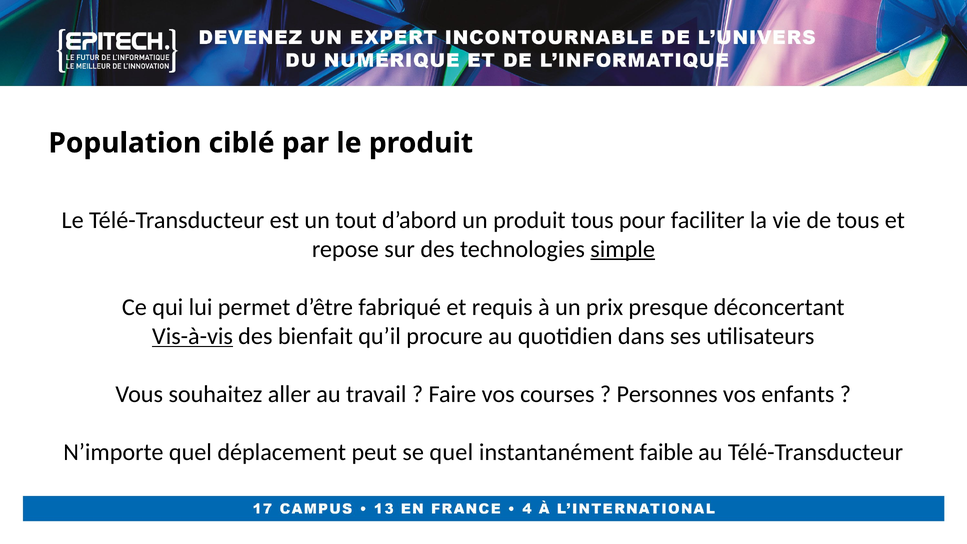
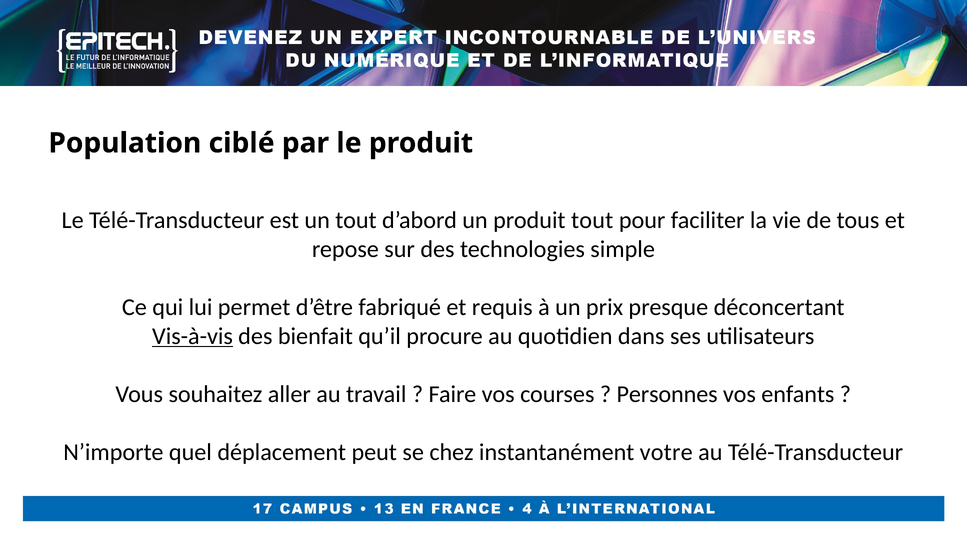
produit tous: tous -> tout (592, 220)
simple underline: present -> none (623, 249)
se quel: quel -> chez (452, 452)
faible: faible -> votre (666, 452)
